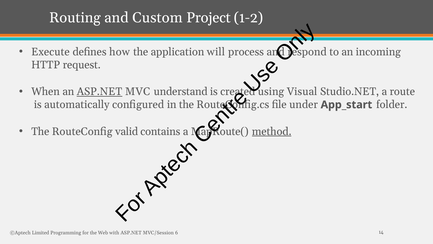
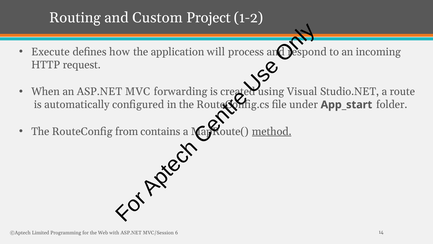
ASP.NET underline: present -> none (99, 92)
understand: understand -> forwarding (181, 92)
valid: valid -> from (127, 131)
